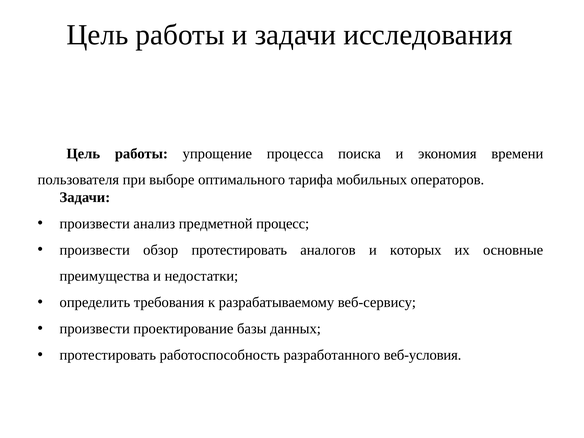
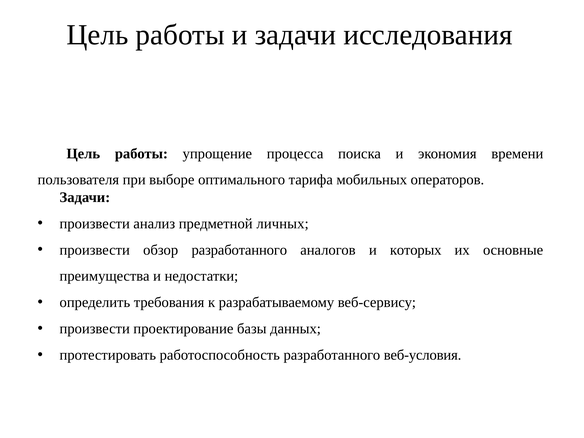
процесс: процесс -> личных (283, 224)
обзор протестировать: протестировать -> разработанного (239, 250)
